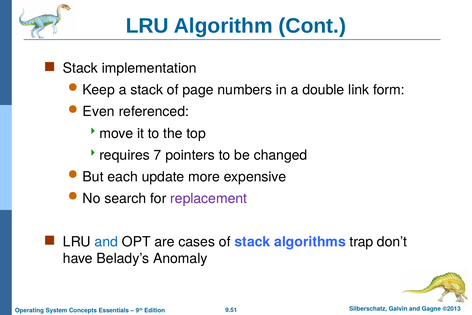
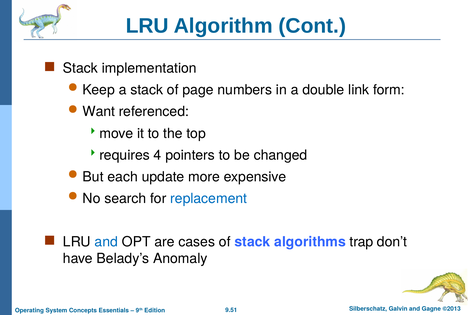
Even: Even -> Want (99, 112)
7: 7 -> 4 (158, 155)
replacement colour: purple -> blue (209, 198)
